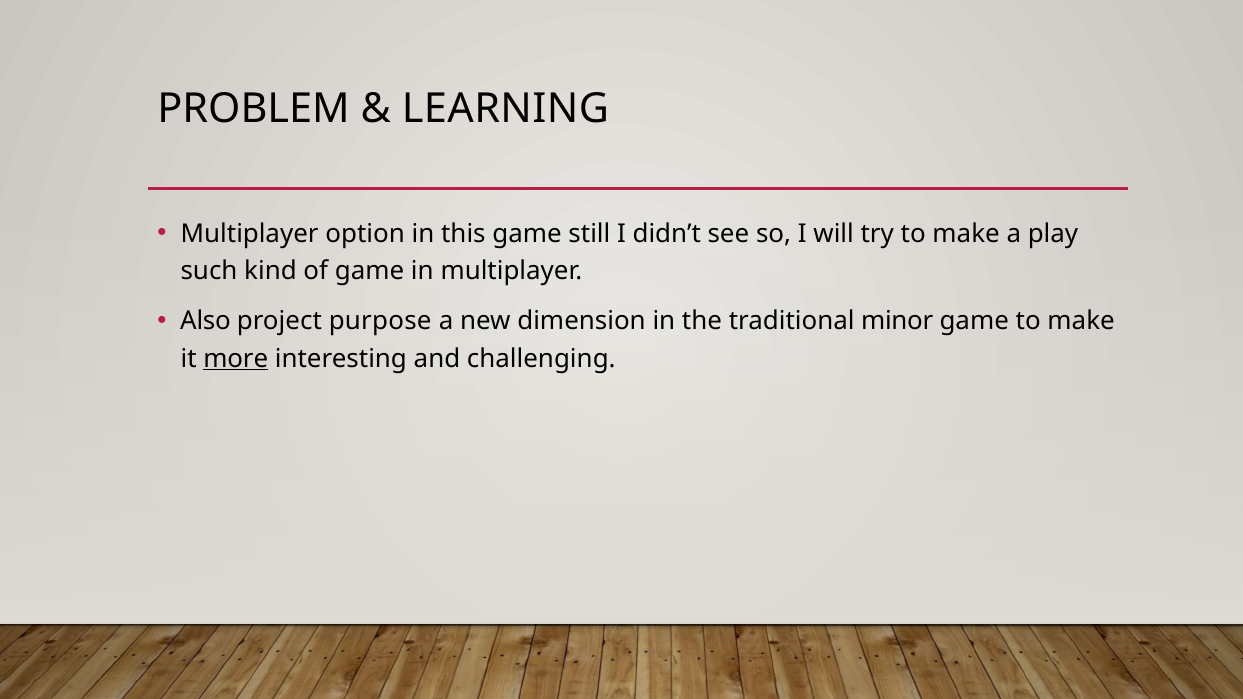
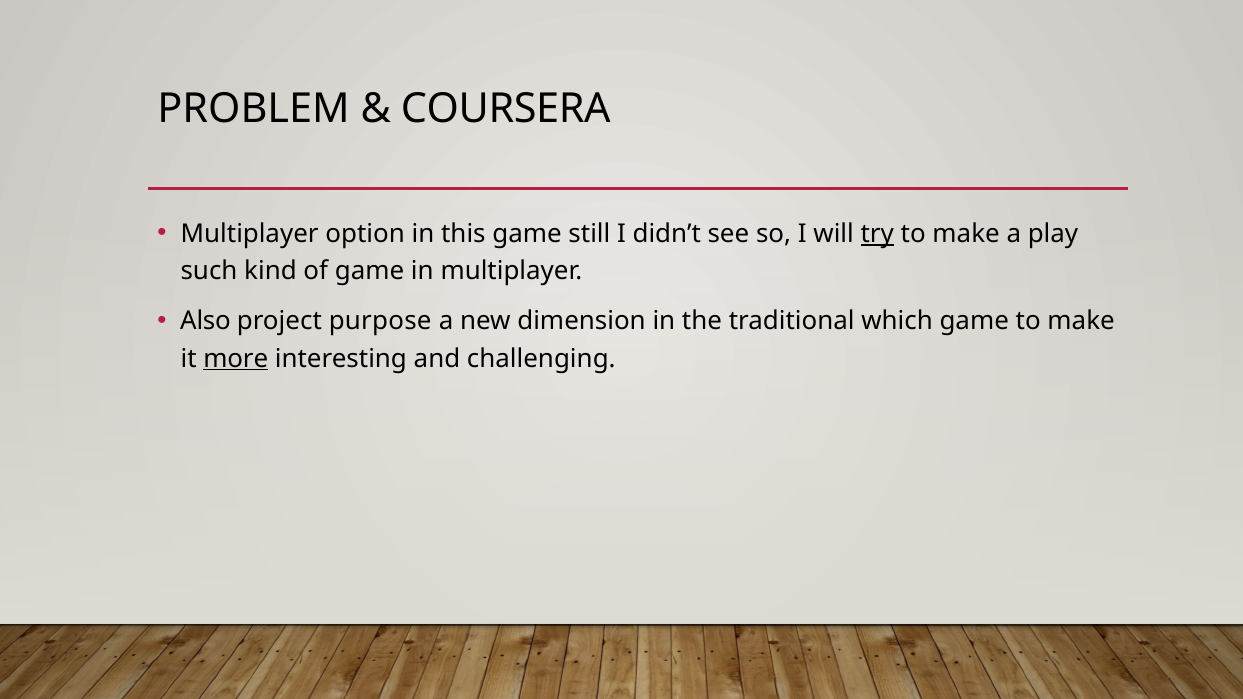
LEARNING: LEARNING -> COURSERA (506, 109)
try underline: none -> present (877, 234)
minor: minor -> which (897, 321)
